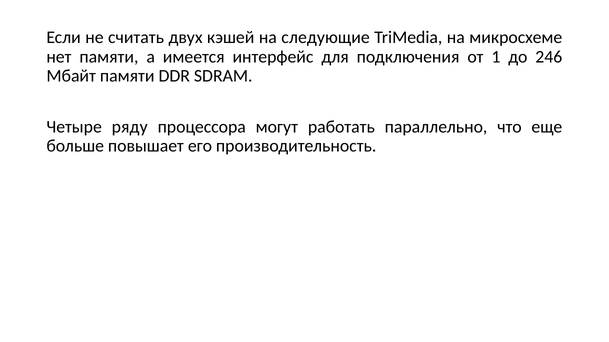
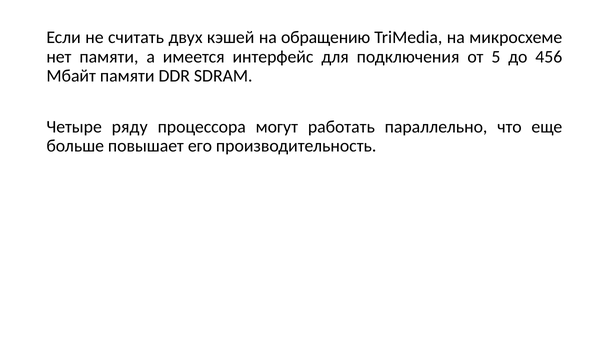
следующие: следующие -> обращению (326, 38)
1: 1 -> 5 (496, 57)
246: 246 -> 456 (549, 57)
